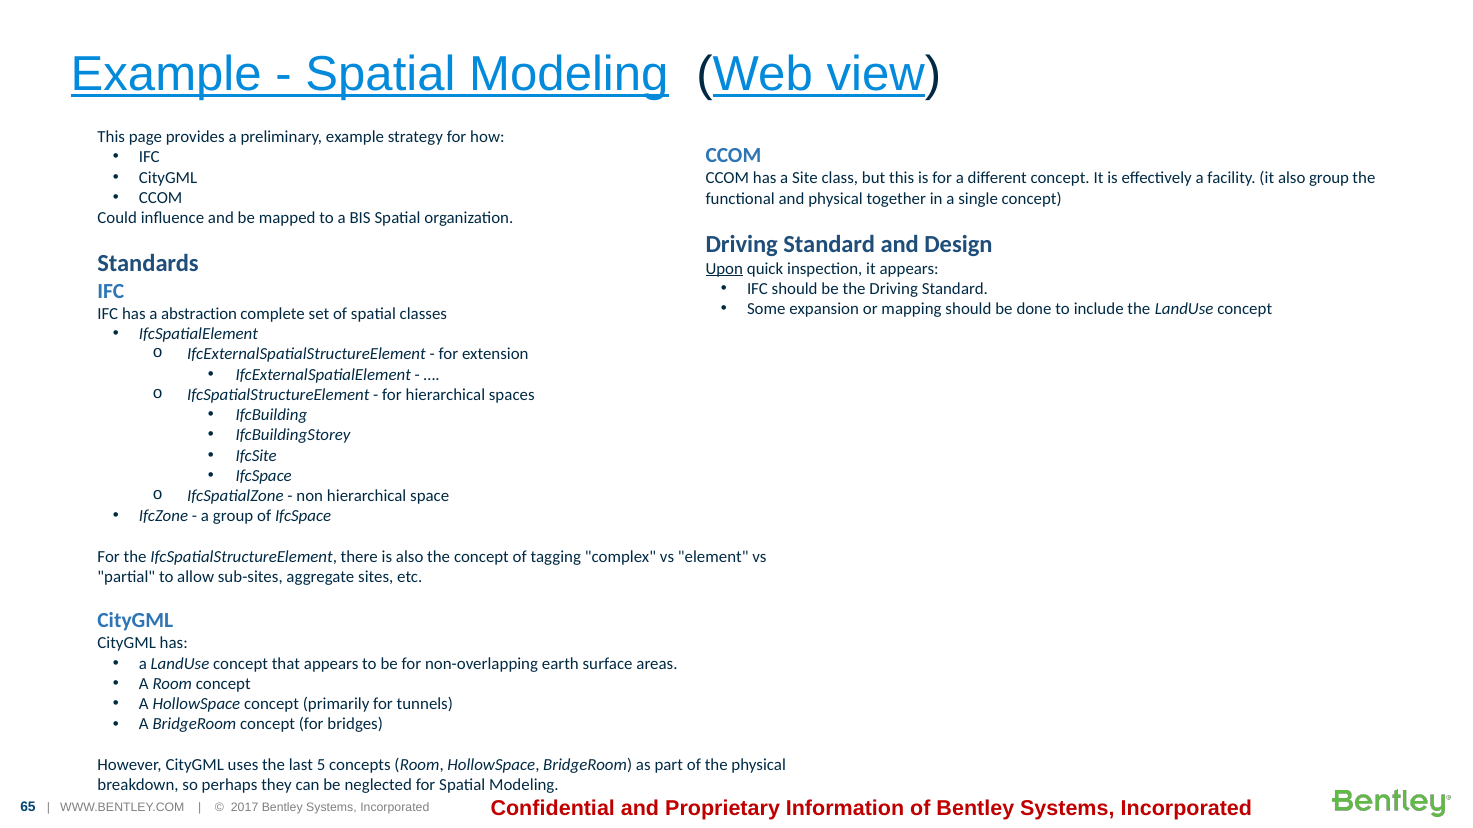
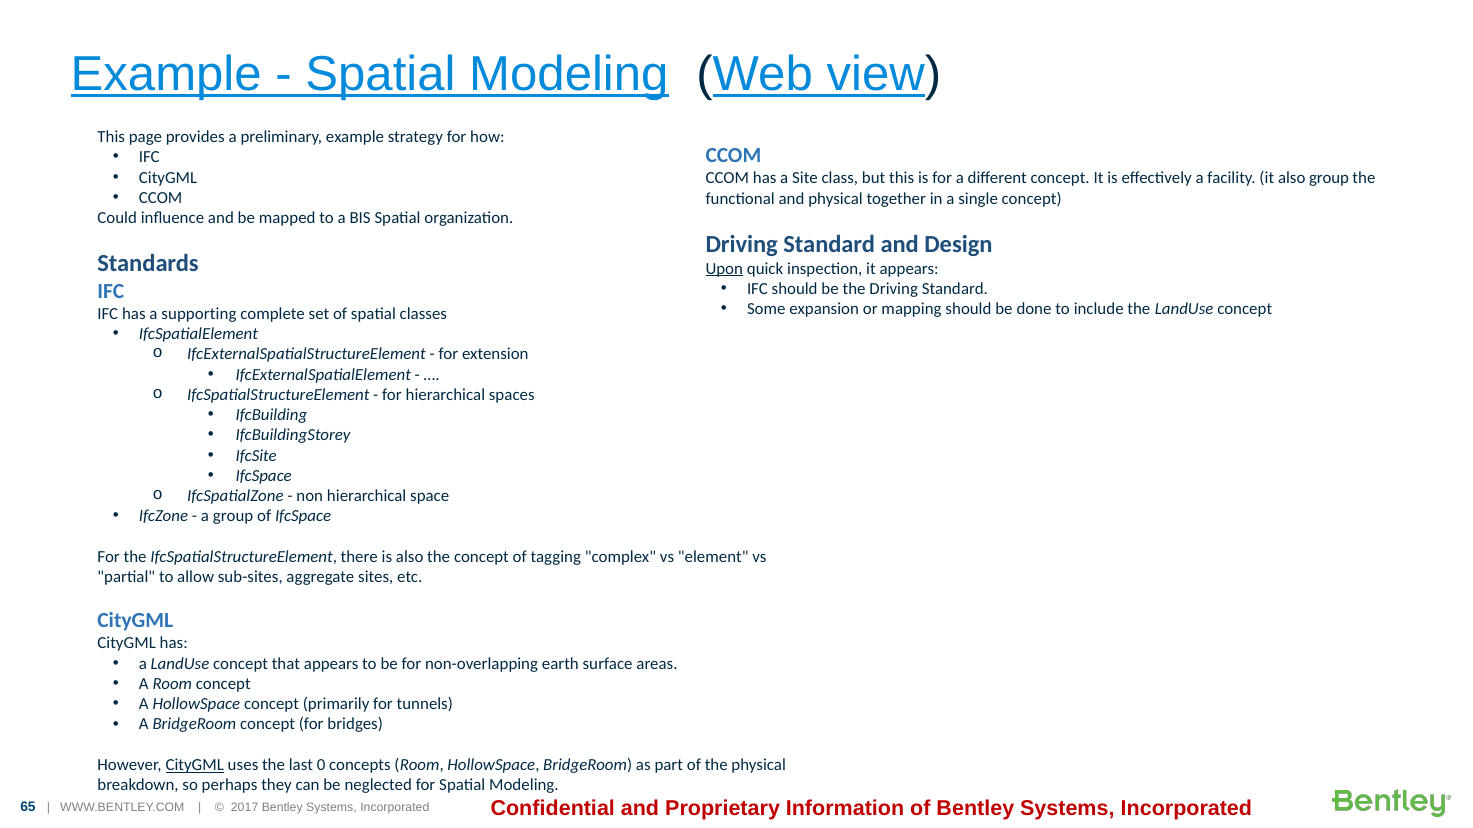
abstraction: abstraction -> supporting (199, 314)
CityGML underline: none -> present (195, 765)
5: 5 -> 0 (321, 765)
